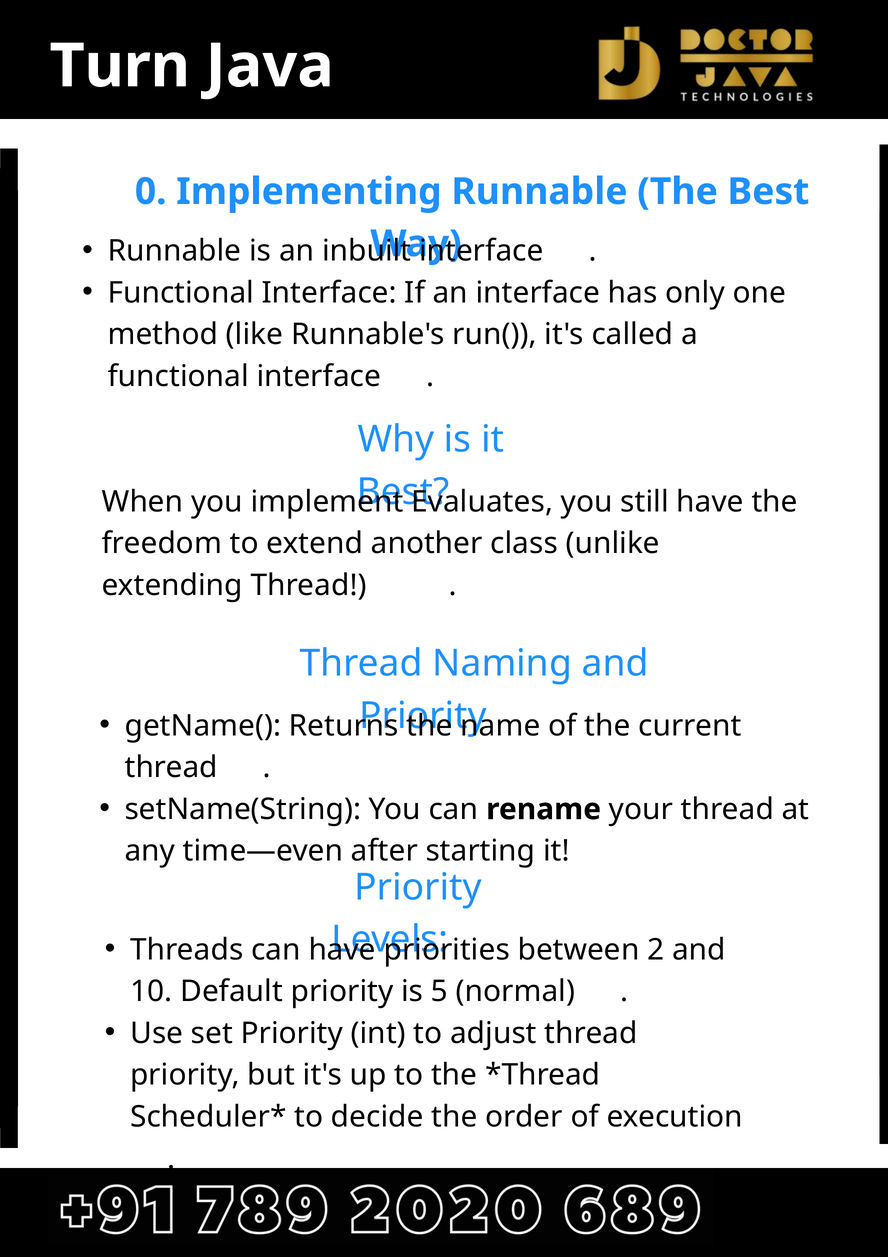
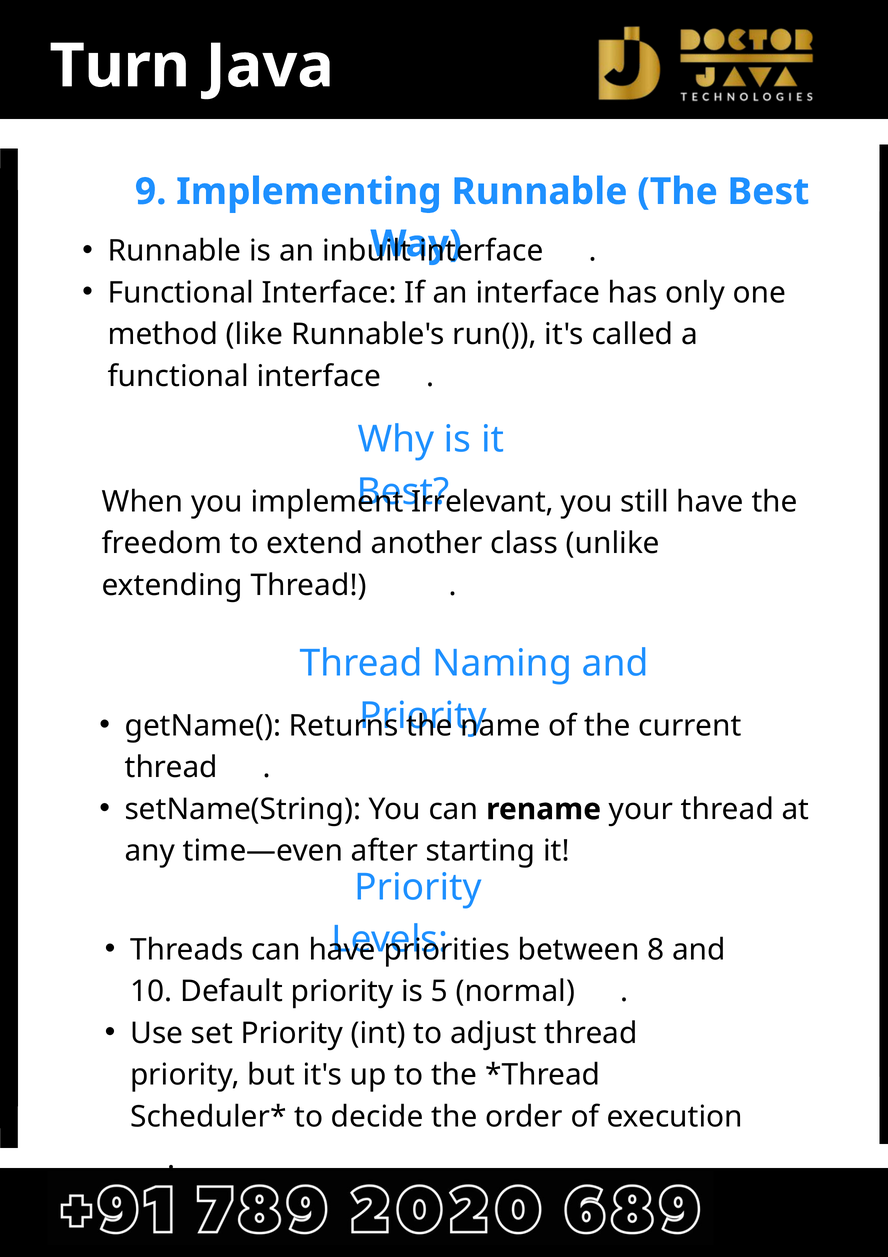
0: 0 -> 9 (151, 192)
Evaluates: Evaluates -> Irrelevant (482, 502)
2: 2 -> 8 (656, 949)
